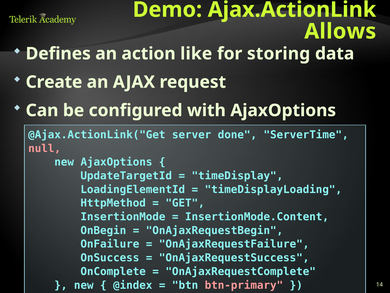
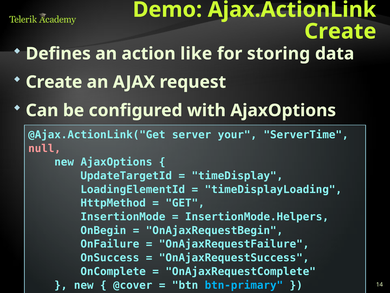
Allows: Allows -> Create (340, 31)
done: done -> your (237, 135)
InsertionMode.Content: InsertionMode.Content -> InsertionMode.Helpers (257, 216)
@index: @index -> @cover (133, 285)
btn-primary colour: pink -> light blue (244, 285)
